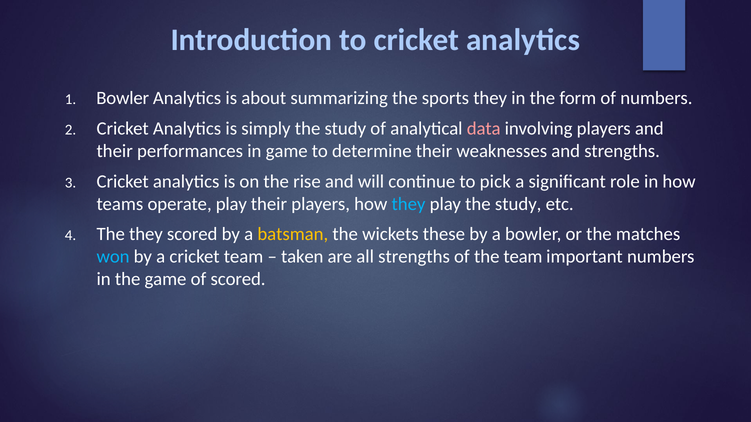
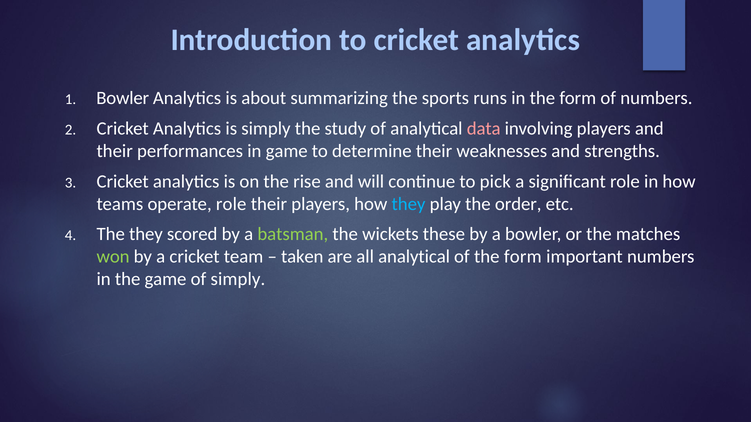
sports they: they -> runs (490, 98)
operate play: play -> role (231, 204)
play the study: study -> order (518, 204)
batsman colour: yellow -> light green (293, 234)
won colour: light blue -> light green (113, 257)
all strengths: strengths -> analytical (414, 257)
of the team: team -> form (523, 257)
of scored: scored -> simply (238, 280)
